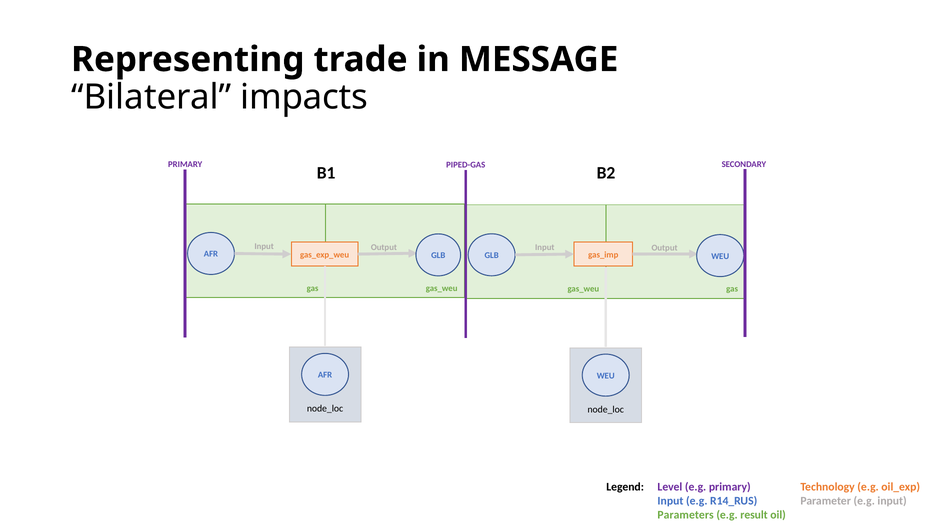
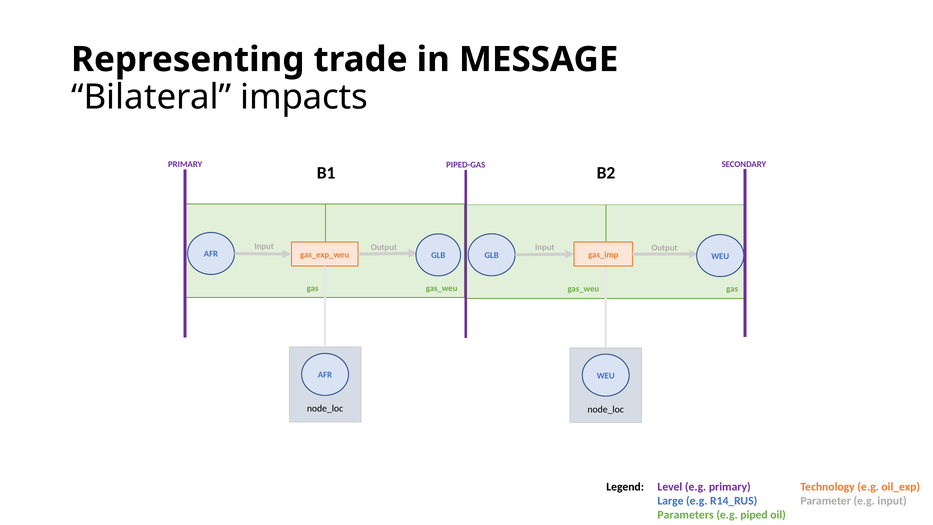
Input: Input -> Large (671, 501)
result: result -> piped (754, 515)
